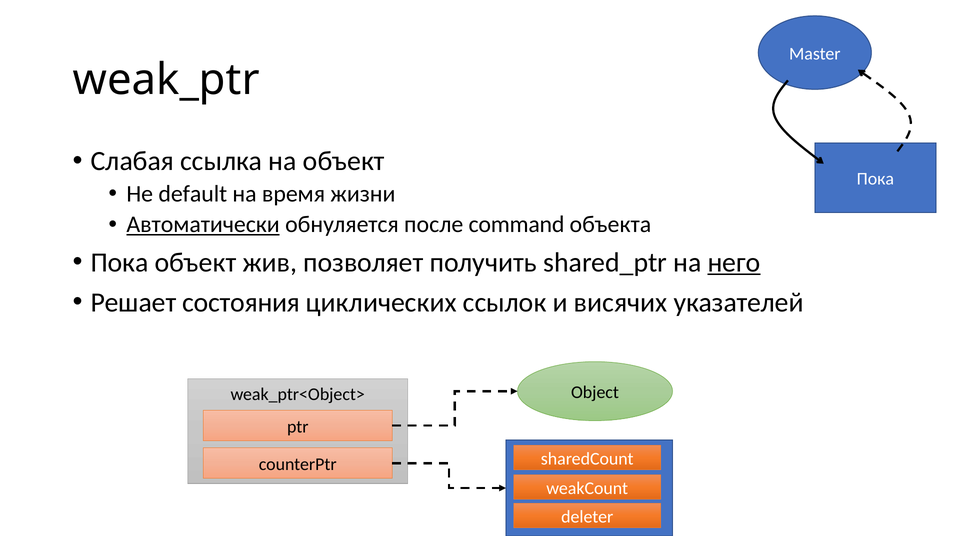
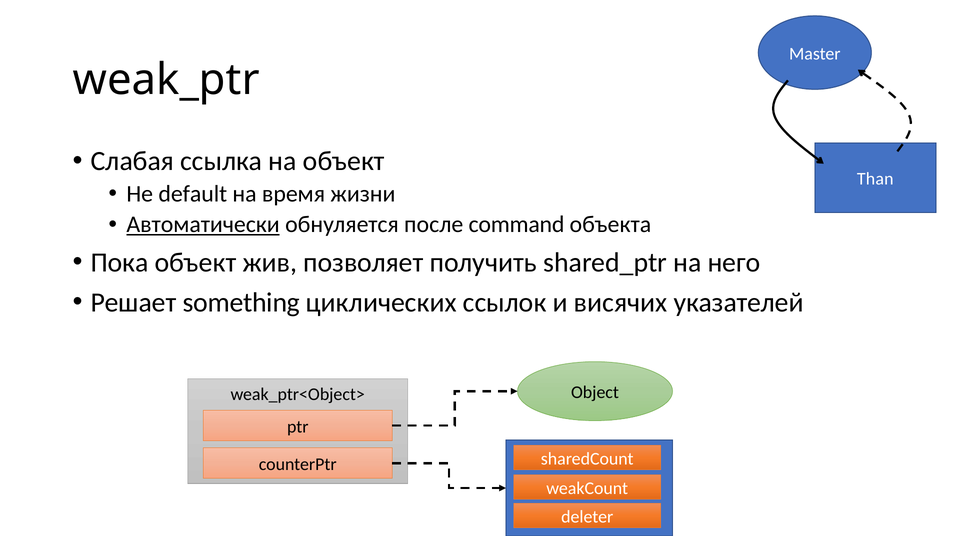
Пока: Пока -> Than (875, 179)
него underline: present -> none (734, 263)
состояния: состояния -> something (241, 303)
